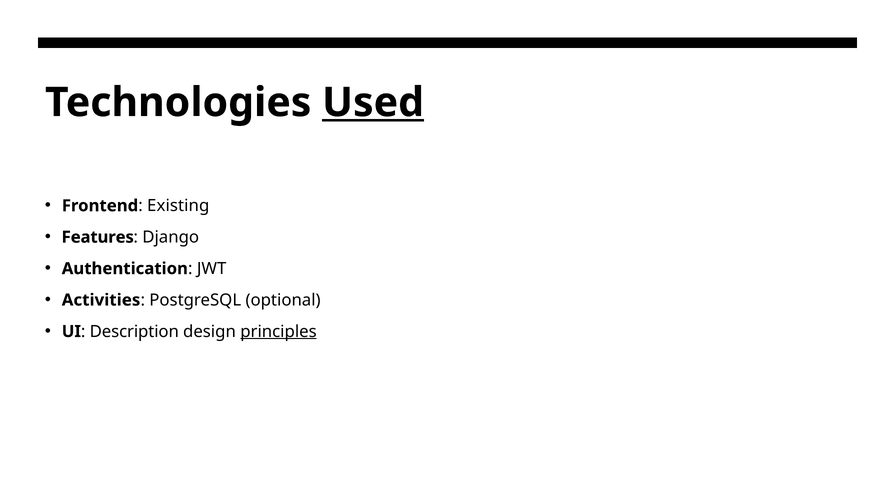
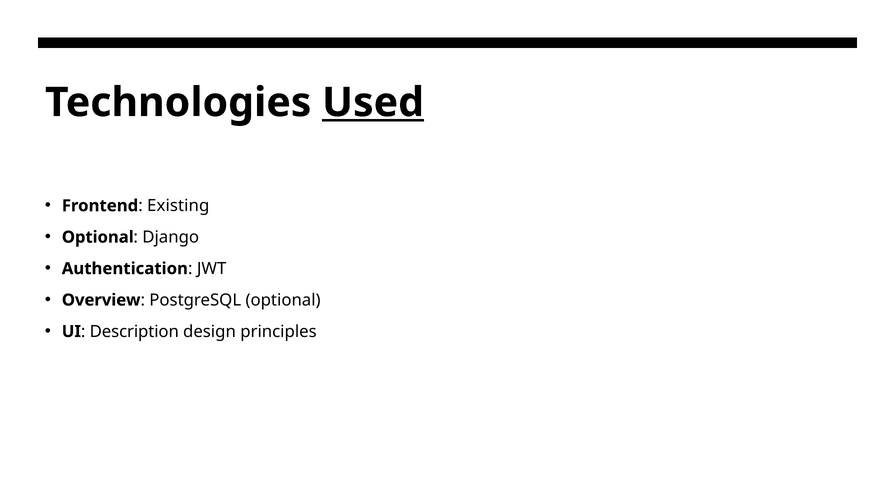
Features: Features -> Optional (98, 237)
Activities: Activities -> Overview (101, 300)
principles underline: present -> none (278, 332)
